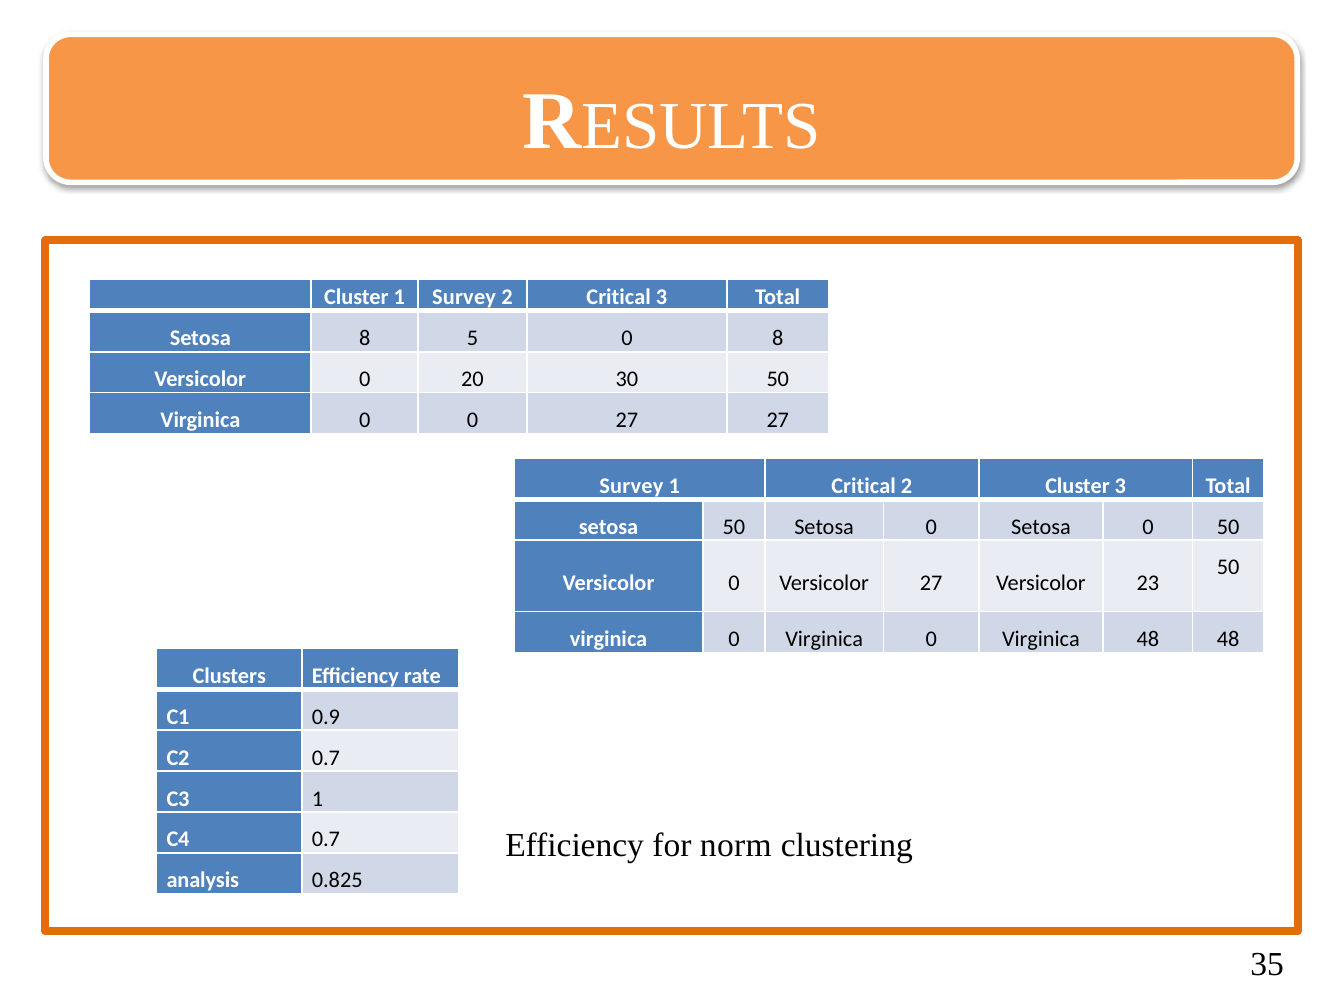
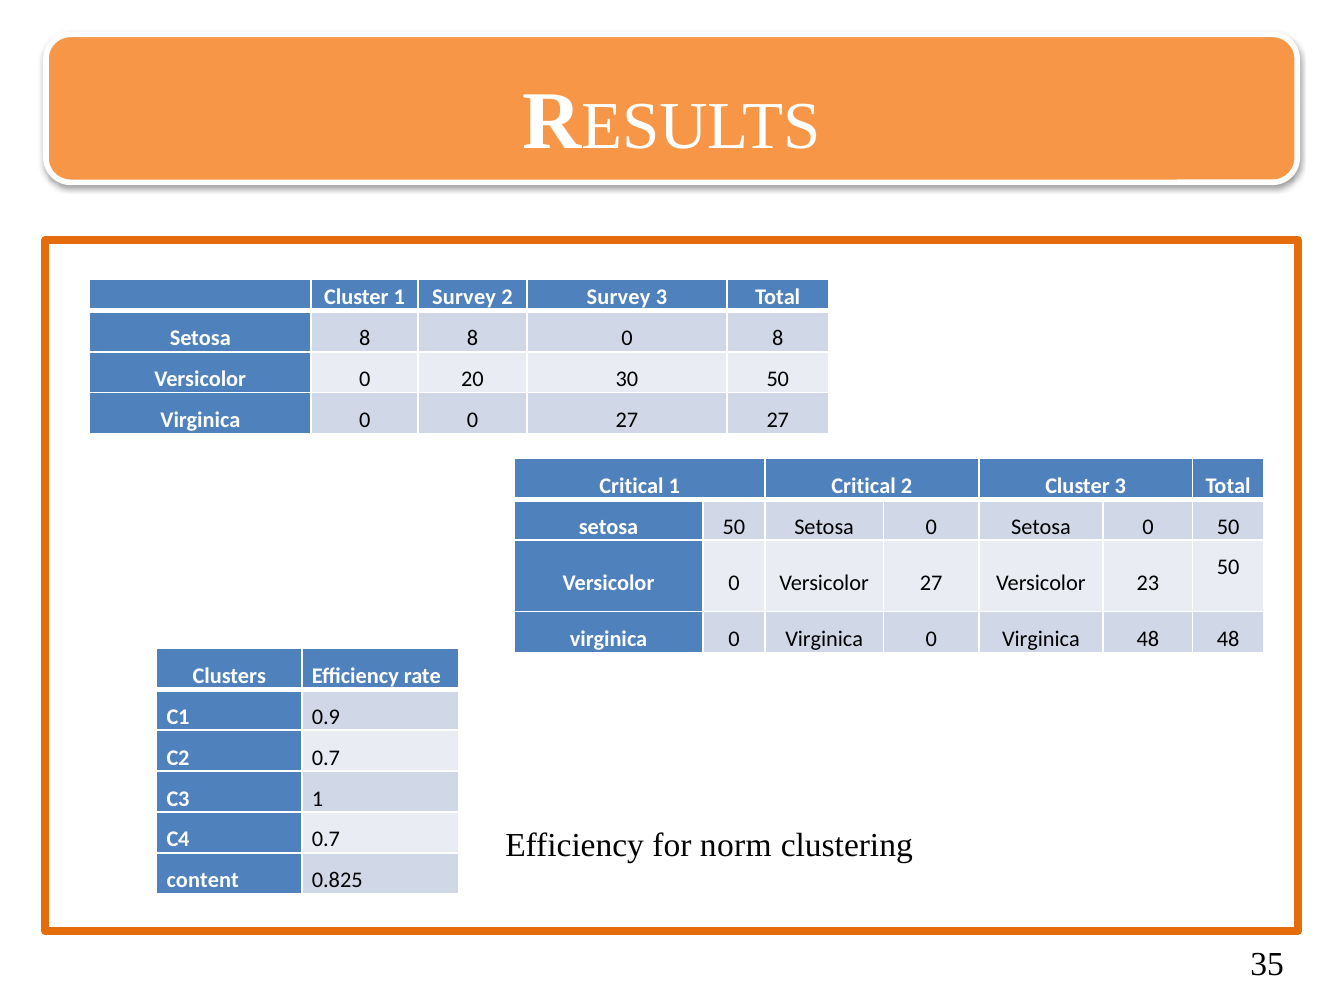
2 Critical: Critical -> Survey (619, 298)
8 5: 5 -> 8 (473, 338)
Survey: Survey -> Critical (631, 486)
analysis: analysis -> content (203, 881)
